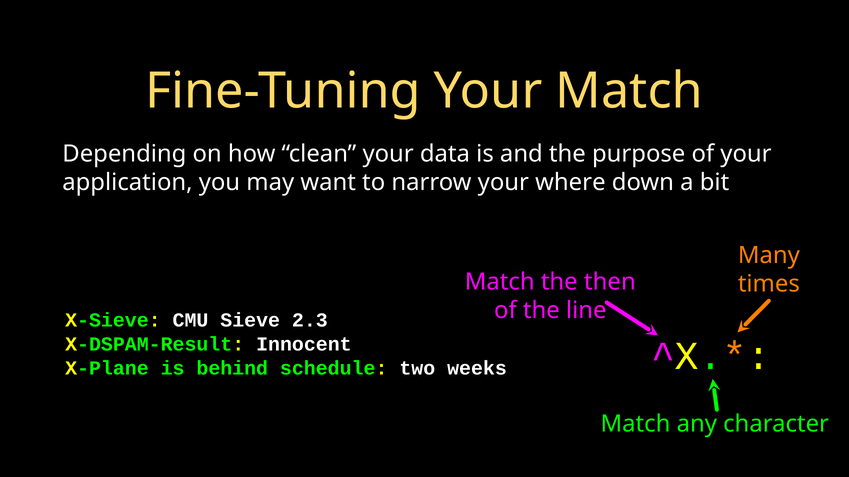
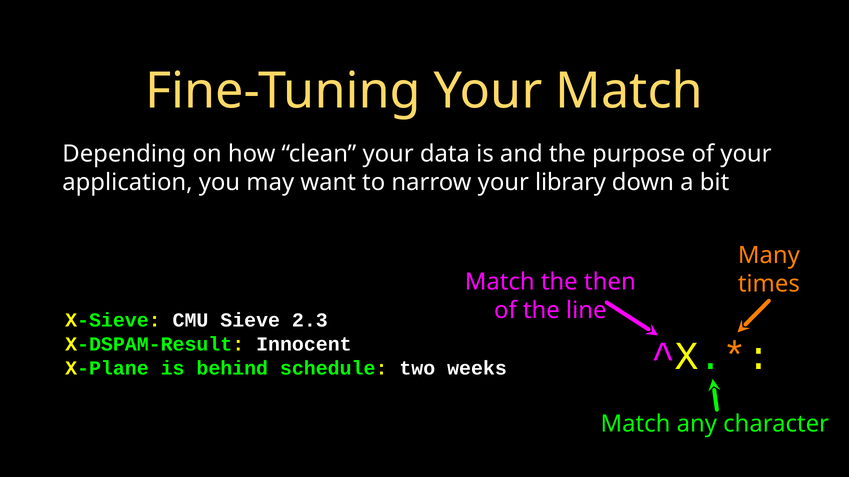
where: where -> library (571, 183)
